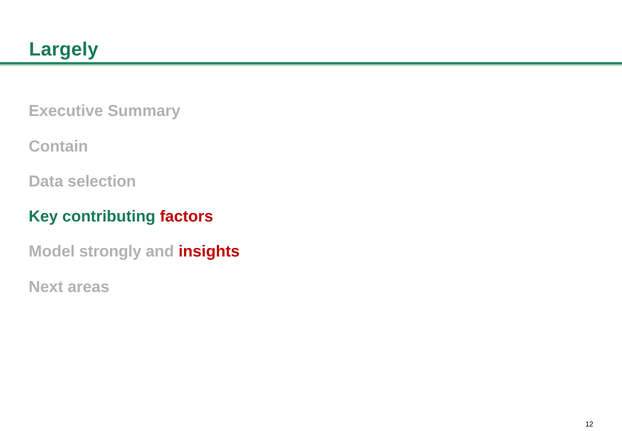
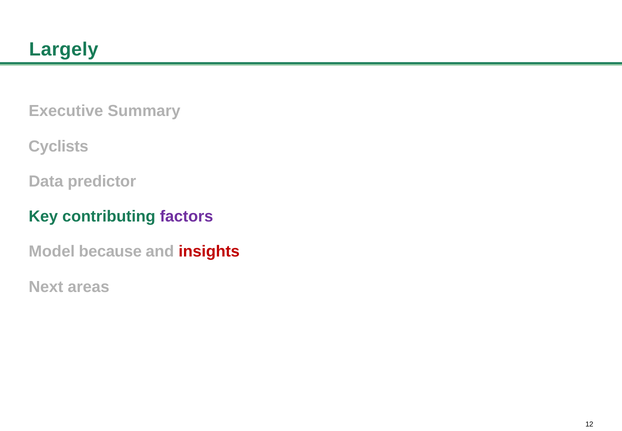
Contain: Contain -> Cyclists (58, 146)
selection: selection -> predictor (102, 181)
factors colour: red -> purple (187, 216)
strongly: strongly -> because (110, 251)
